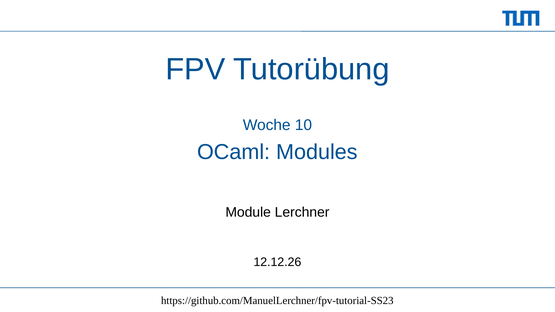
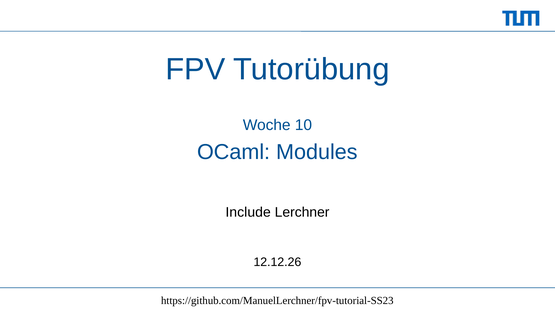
Module: Module -> Include (248, 213)
